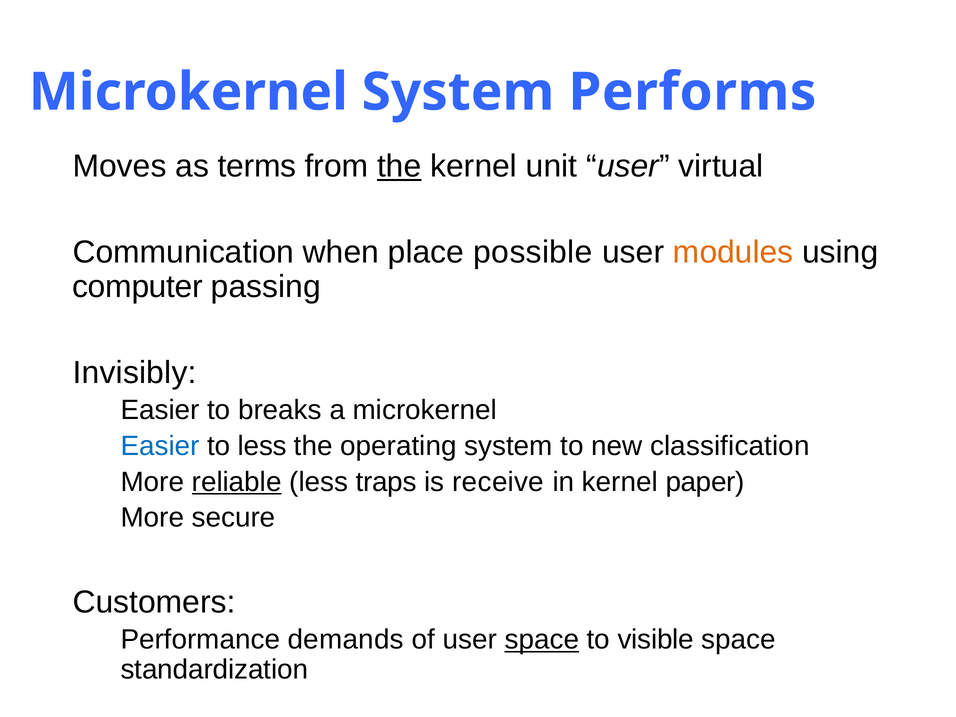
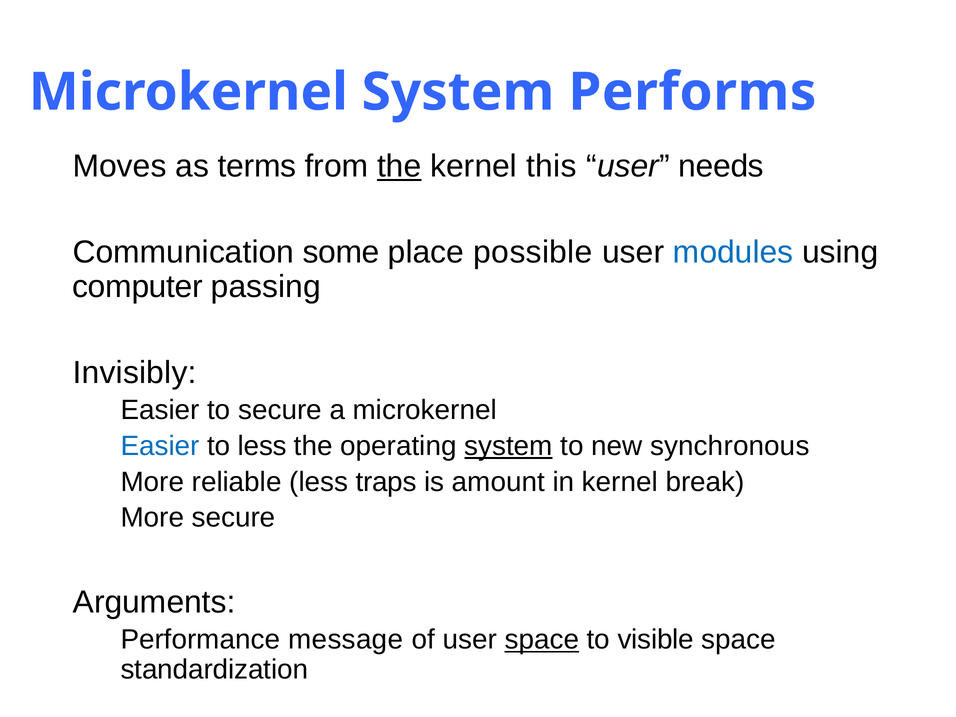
unit: unit -> this (551, 166)
virtual: virtual -> needs (721, 166)
when: when -> some (341, 252)
modules colour: orange -> blue (733, 252)
to breaks: breaks -> secure (280, 410)
system underline: none -> present (508, 446)
classification: classification -> synchronous (730, 446)
reliable underline: present -> none (237, 482)
receive: receive -> amount (498, 482)
paper: paper -> break (705, 482)
Customers: Customers -> Arguments (154, 602)
demands: demands -> message (346, 640)
